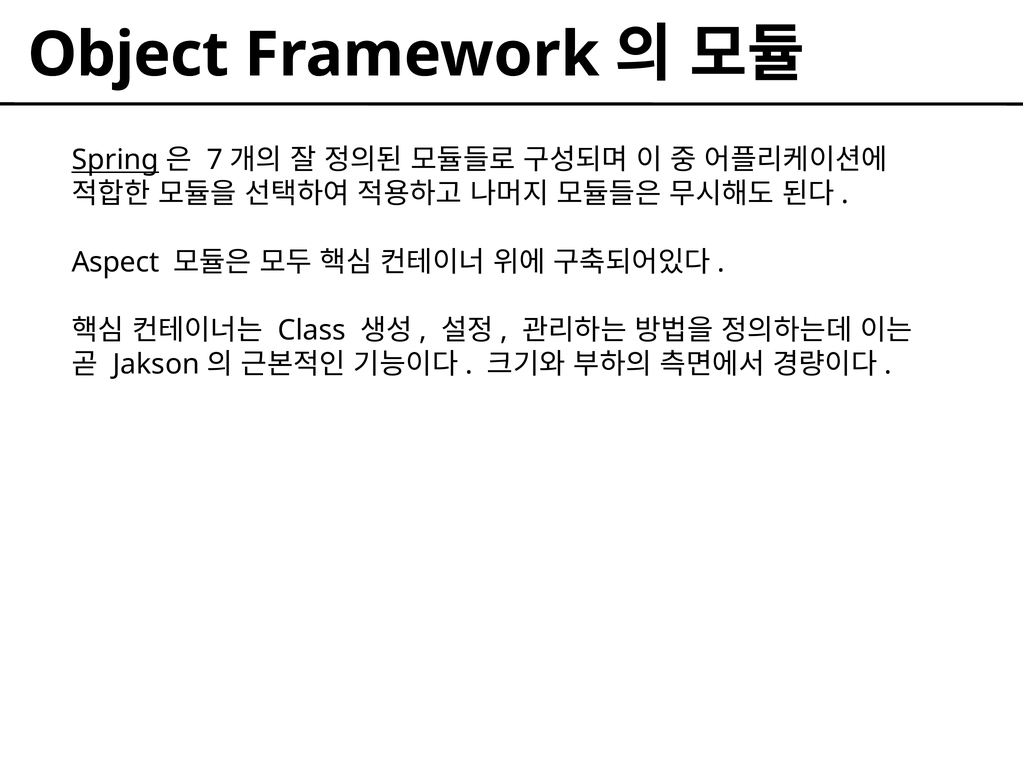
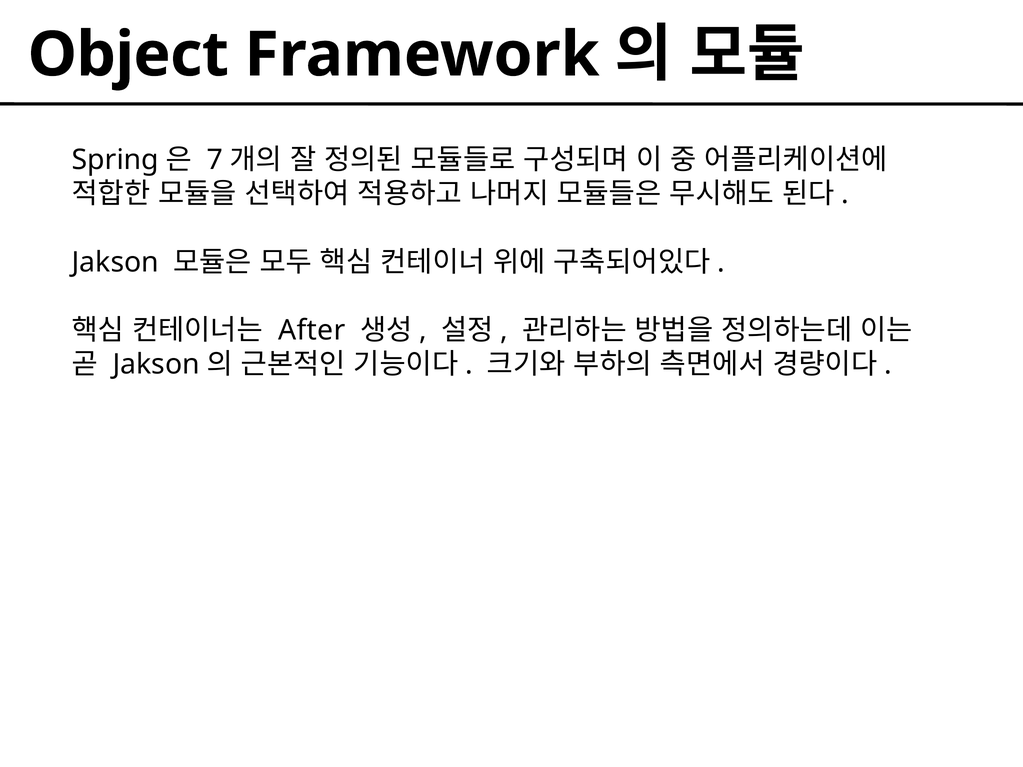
Spring underline: present -> none (115, 160)
Aspect: Aspect -> Jakson (115, 262)
Class: Class -> After (312, 331)
